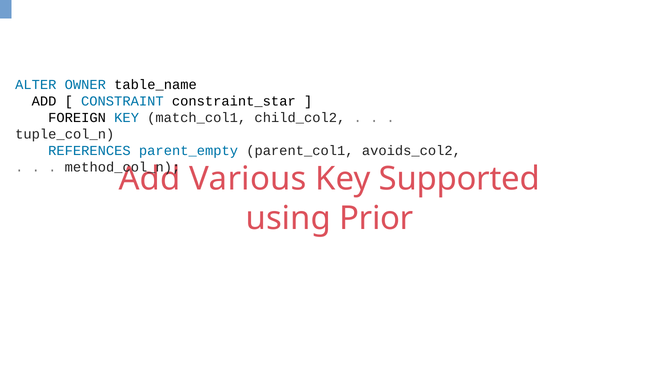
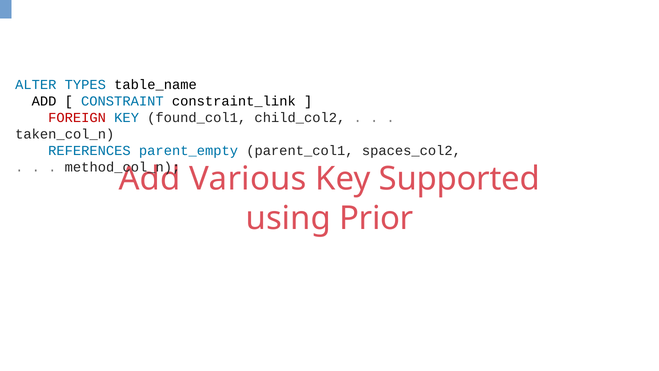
OWNER: OWNER -> TYPES (85, 85)
constraint_star: constraint_star -> constraint_link (234, 101)
FOREIGN colour: black -> red (77, 118)
match_col1: match_col1 -> found_col1 (197, 118)
tuple_col_n: tuple_col_n -> taken_col_n (65, 134)
avoids_col2: avoids_col2 -> spaces_col2 (411, 151)
